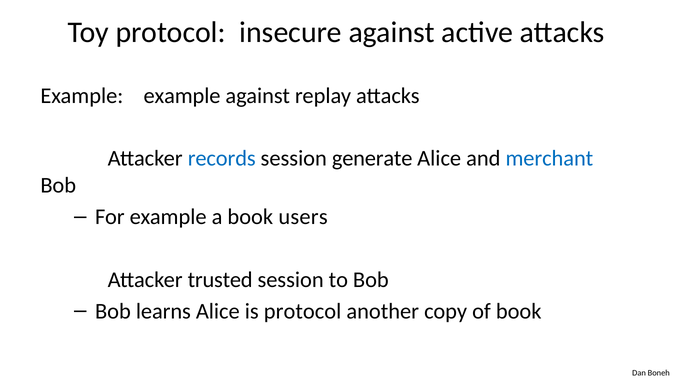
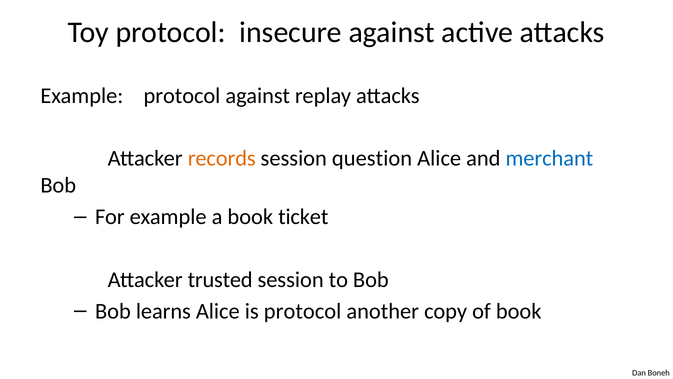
Example example: example -> protocol (182, 96)
records colour: blue -> orange (222, 158)
generate: generate -> question (372, 158)
users: users -> ticket (303, 217)
